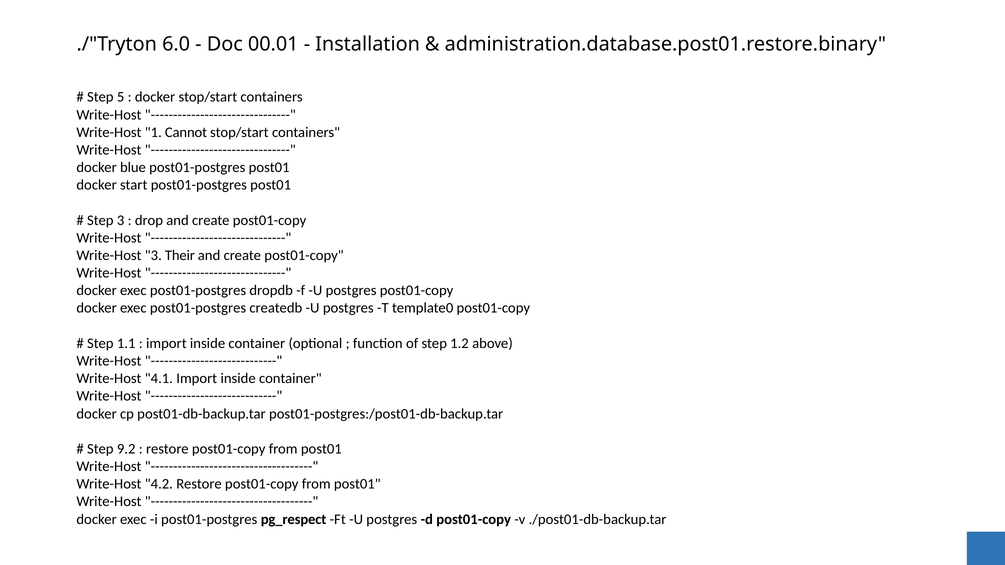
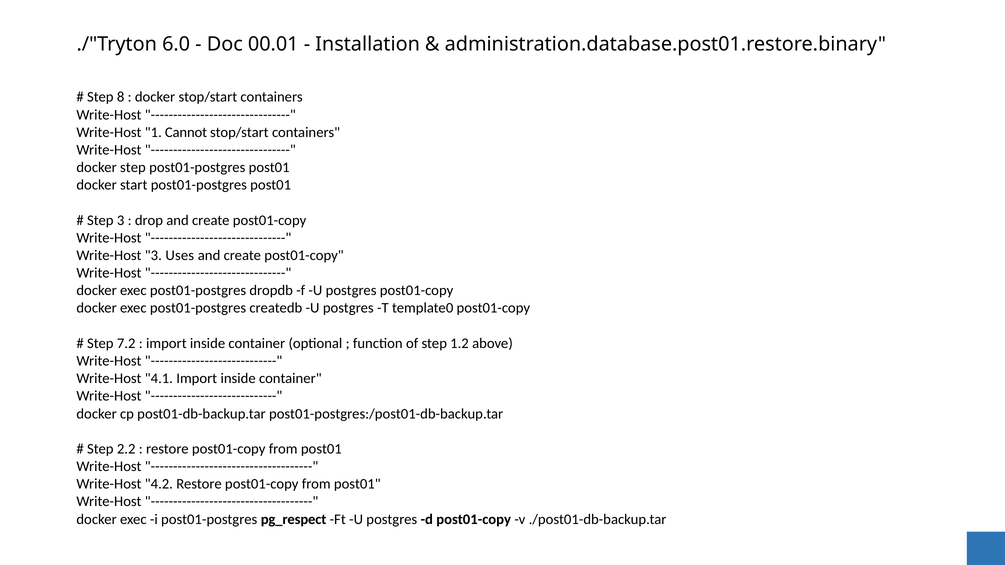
5: 5 -> 8 (121, 97)
docker blue: blue -> step (133, 168)
Their: Their -> Uses (180, 256)
1.1: 1.1 -> 7.2 (126, 344)
9.2: 9.2 -> 2.2 (126, 449)
